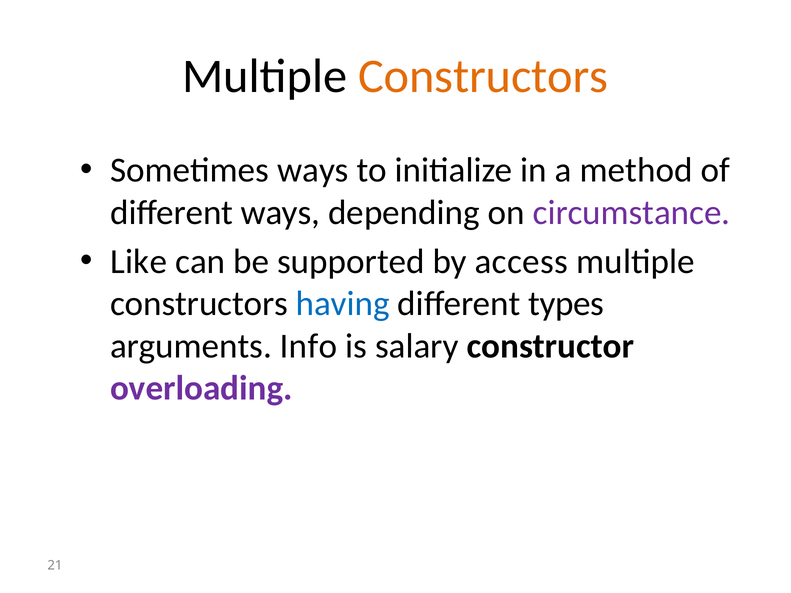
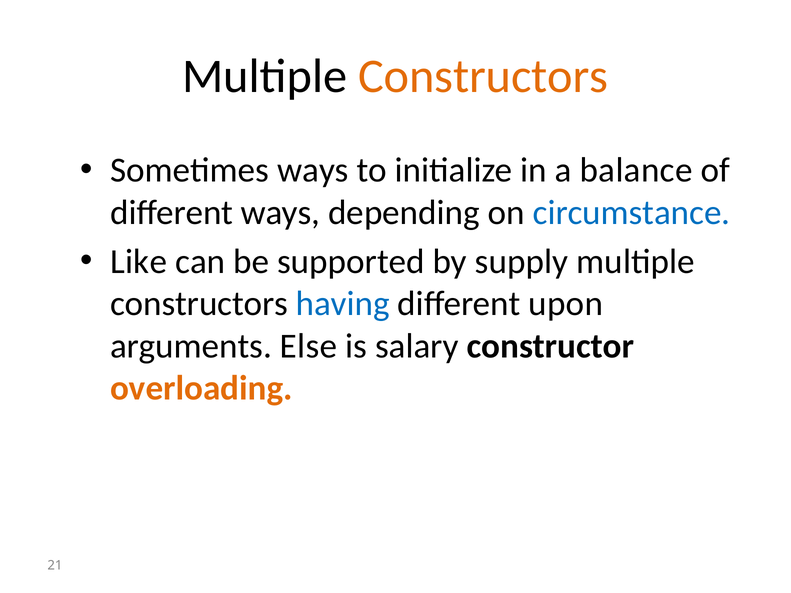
method: method -> balance (636, 170)
circumstance colour: purple -> blue (632, 213)
access: access -> supply (522, 262)
types: types -> upon (566, 304)
Info: Info -> Else (308, 346)
overloading colour: purple -> orange (201, 388)
